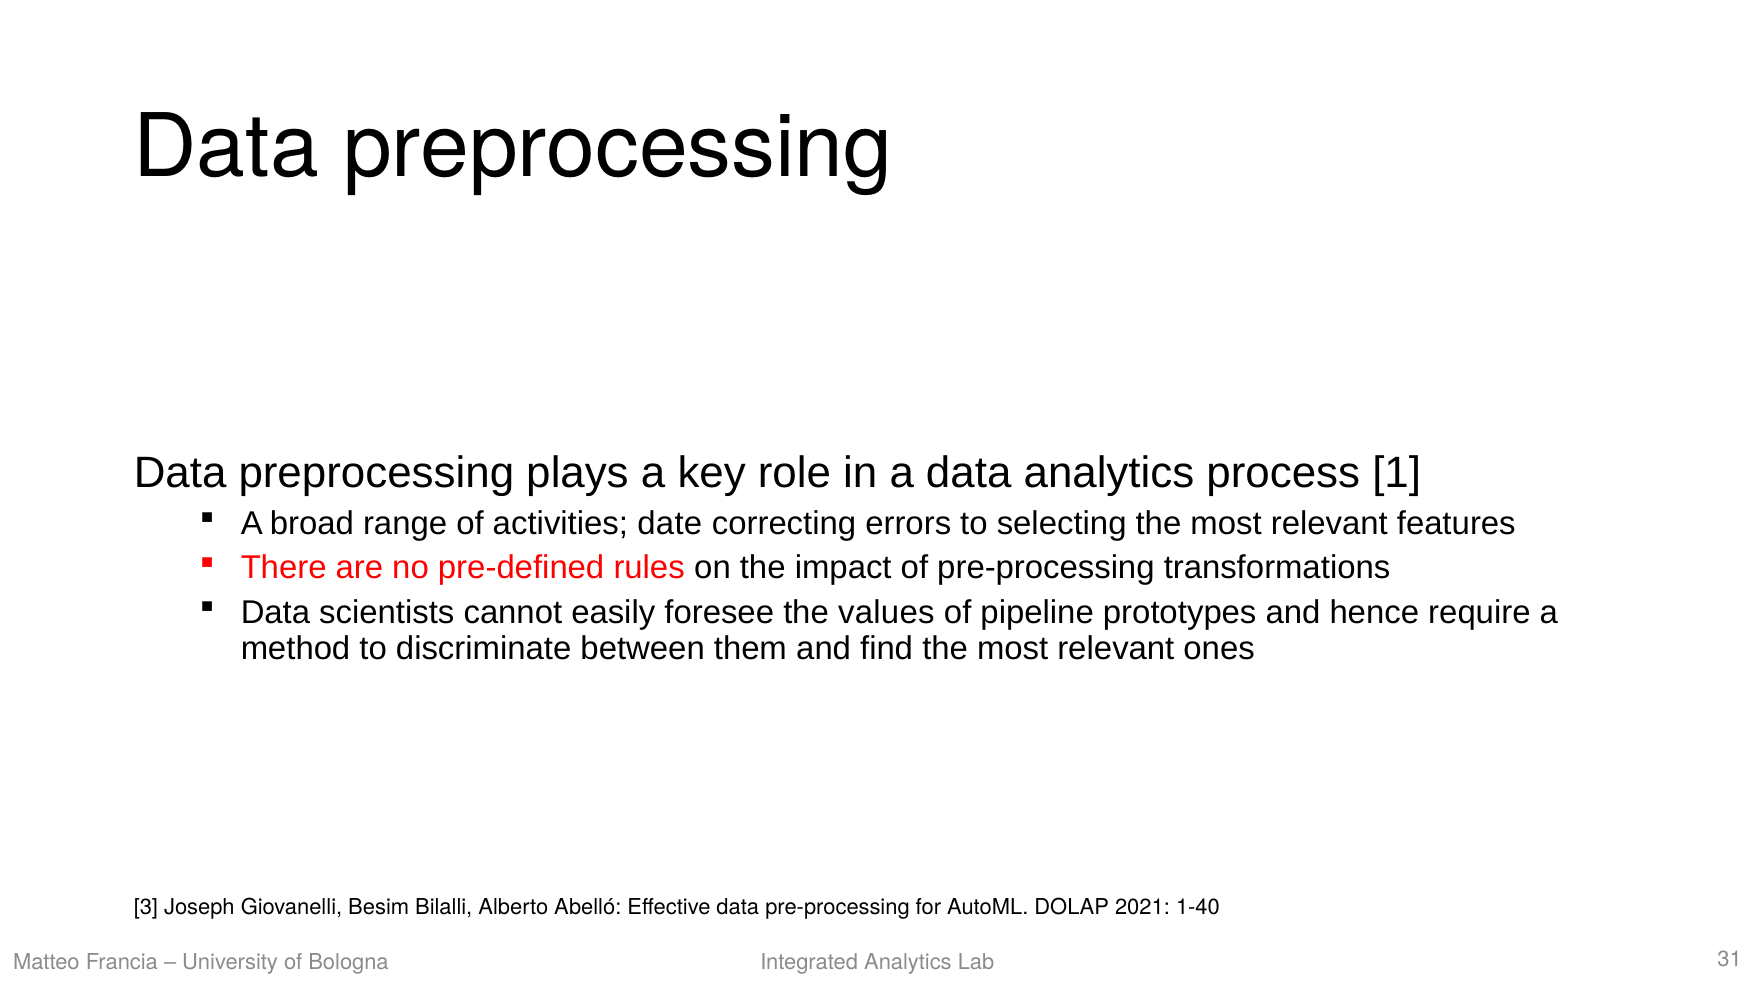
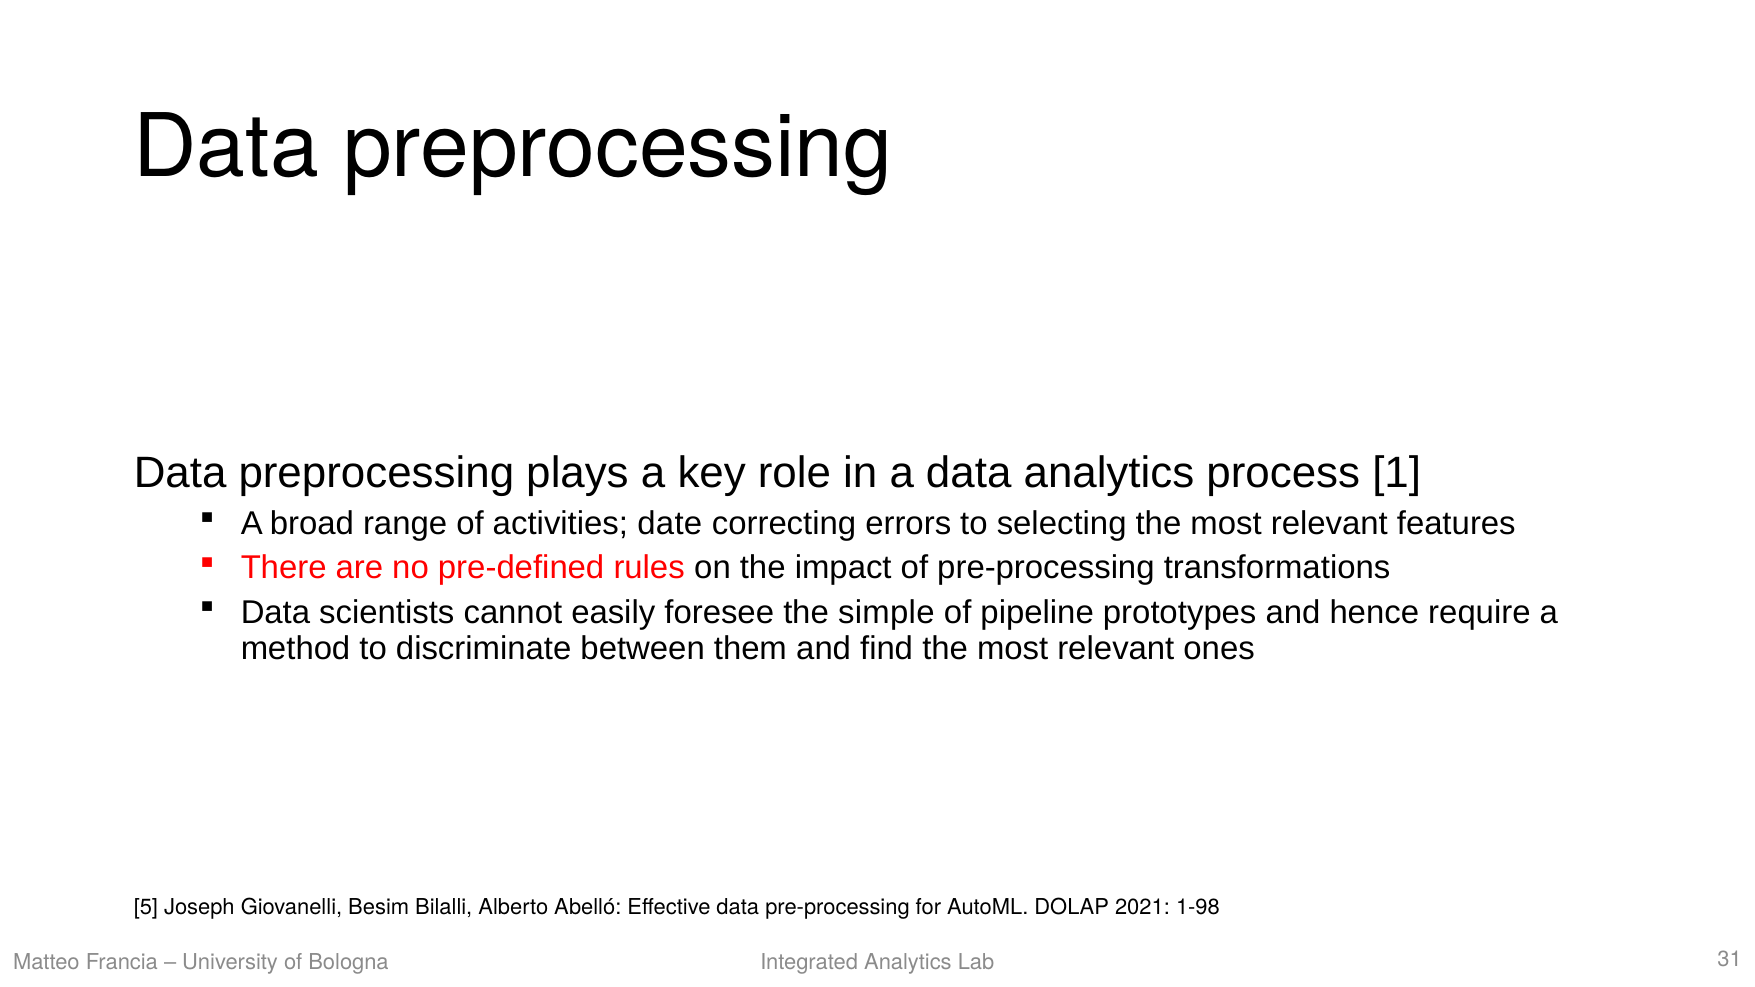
values: values -> simple (886, 613)
3: 3 -> 5 (146, 907)
1-40: 1-40 -> 1-98 (1198, 907)
